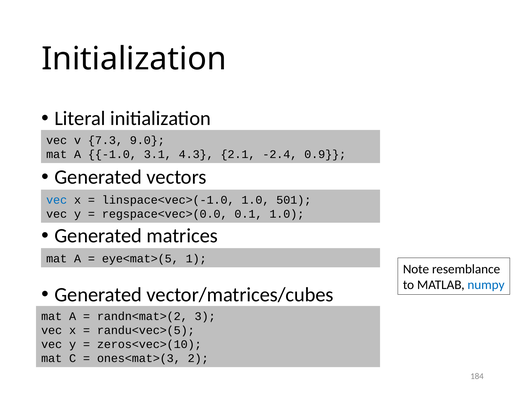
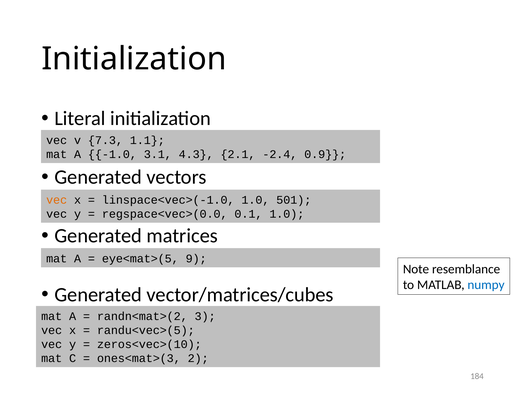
9.0: 9.0 -> 1.1 (147, 140)
vec colour: blue -> orange (57, 200)
1: 1 -> 9 (196, 258)
